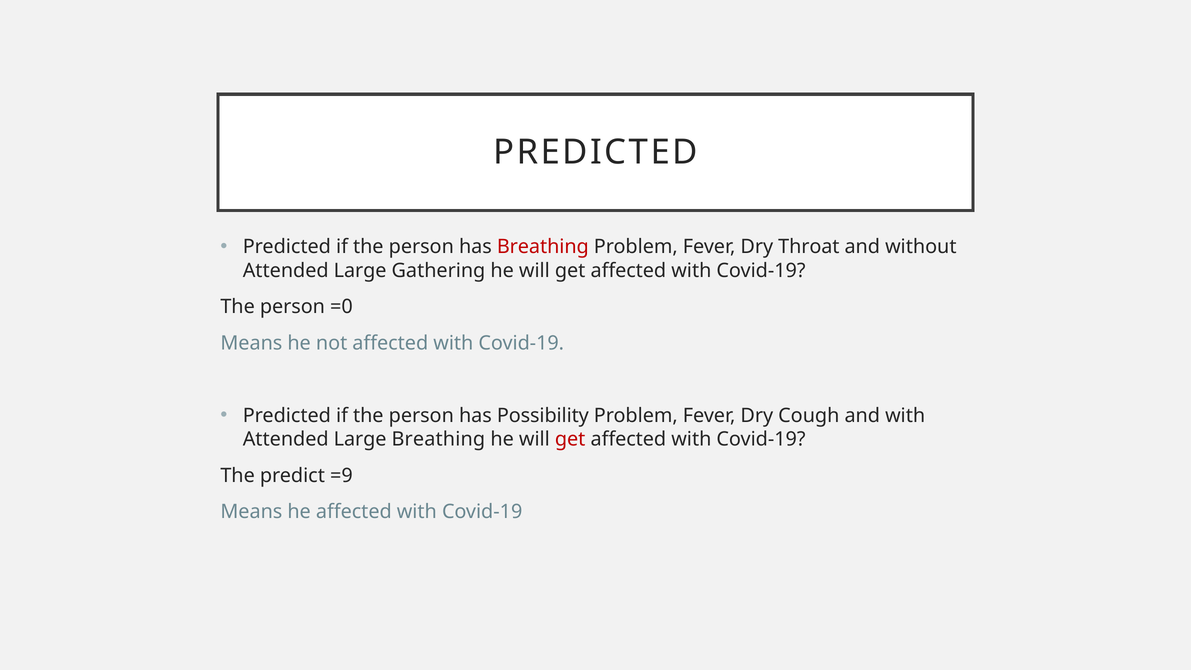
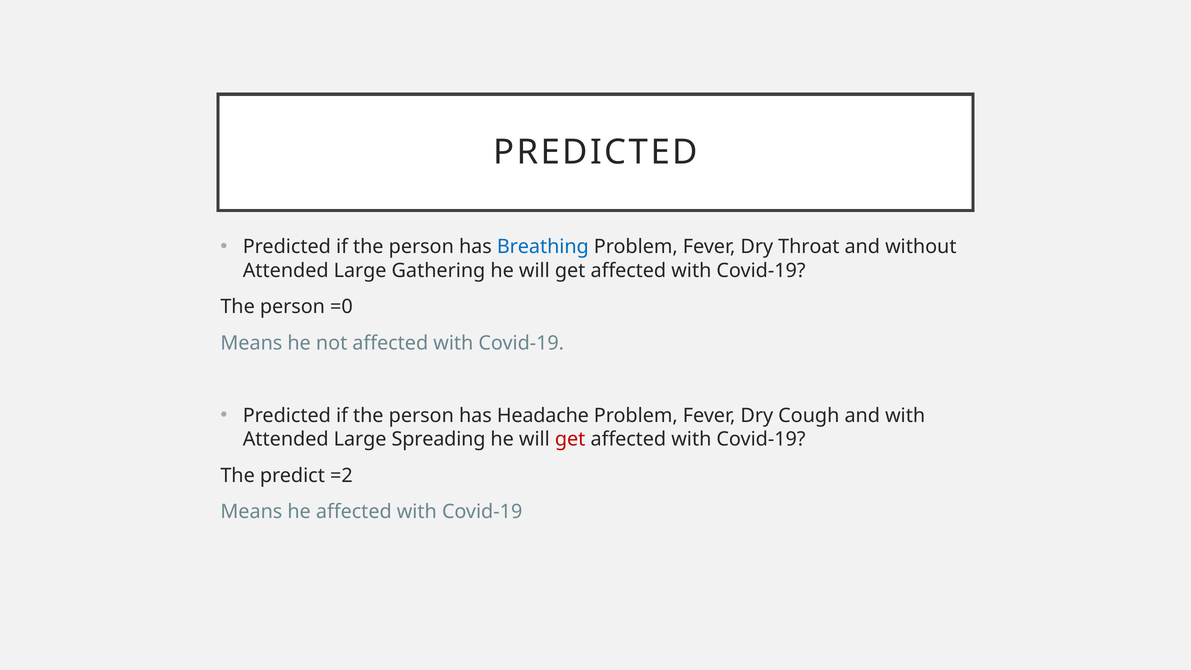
Breathing colour: red -> blue (543, 247)
Possibility: Possibility -> Headache (543, 415)
Large Breathing: Breathing -> Spreading (439, 439)
=9: =9 -> =2 (341, 475)
